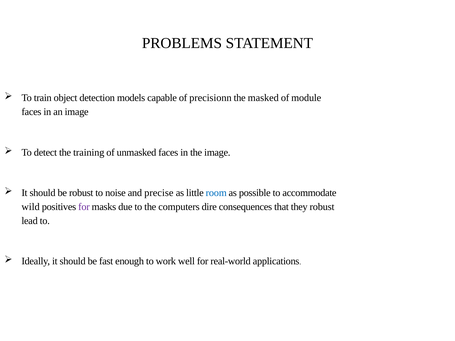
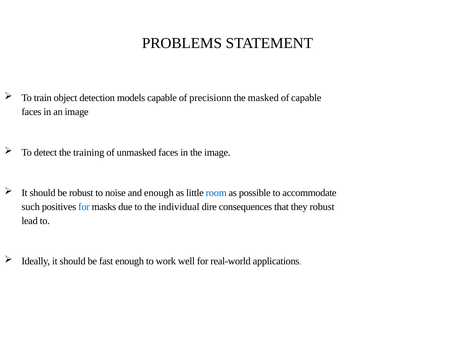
of module: module -> capable (306, 98)
and precise: precise -> enough (159, 193)
wild: wild -> such (31, 207)
for colour: purple -> blue (84, 207)
computers: computers -> individual (179, 207)
